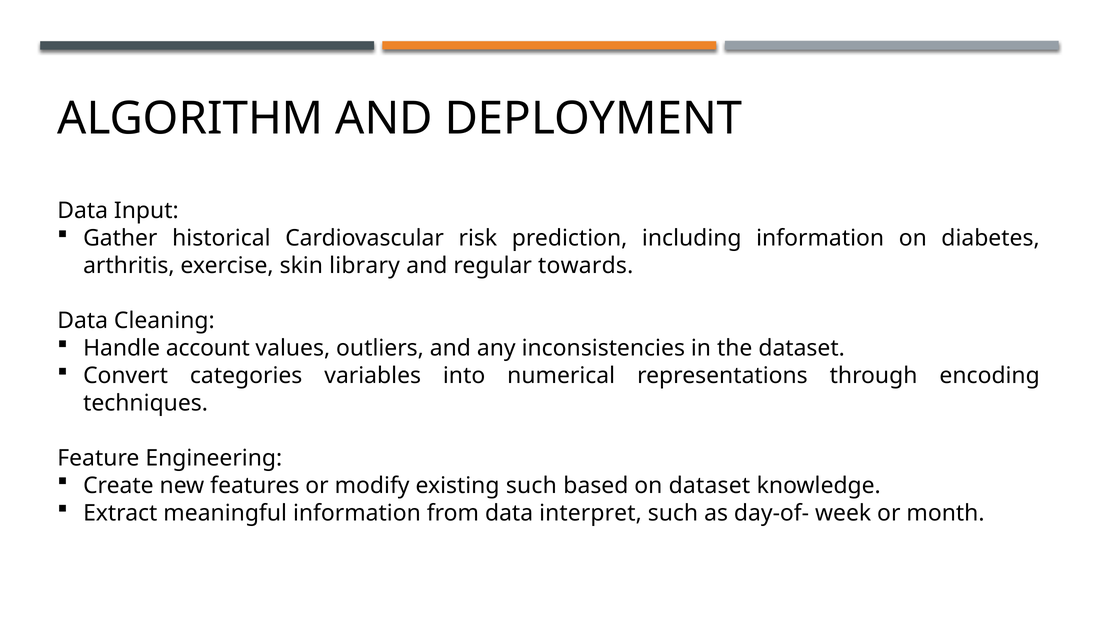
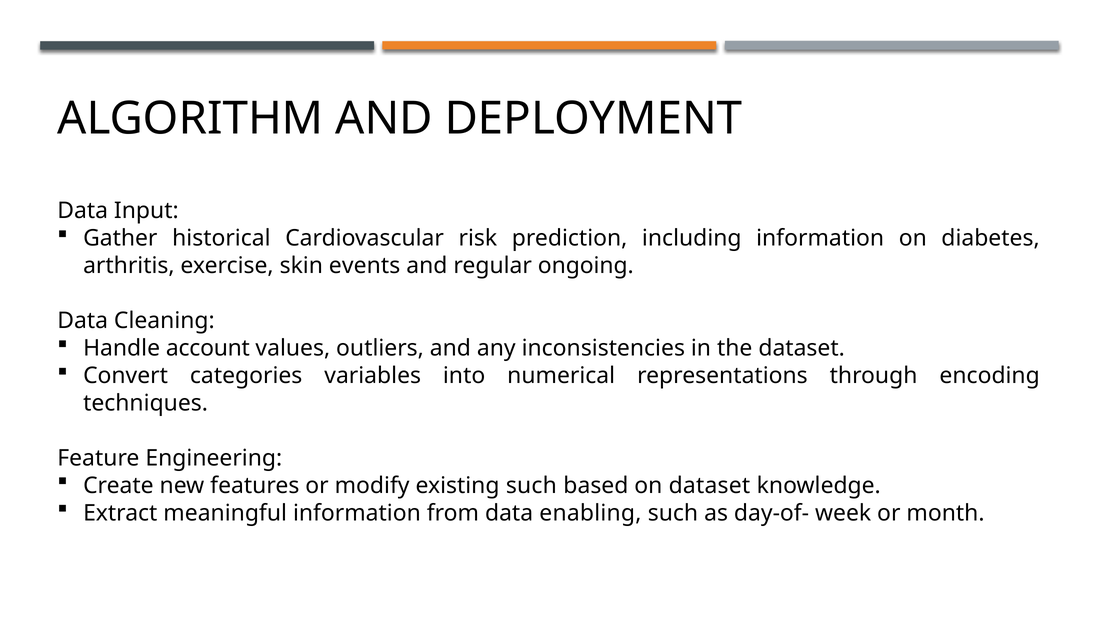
library: library -> events (365, 266)
towards: towards -> ongoing (586, 266)
interpret: interpret -> enabling (590, 513)
